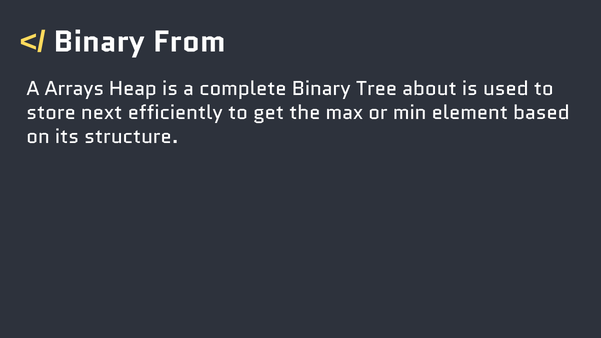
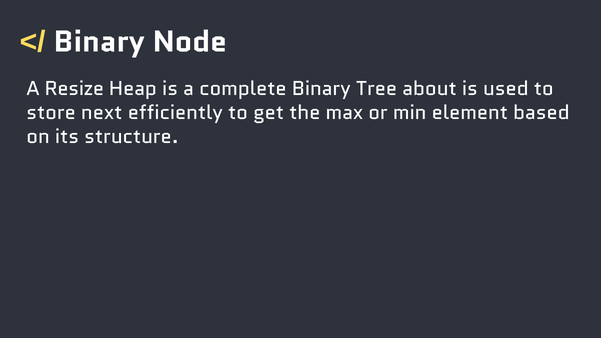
From: From -> Node (190, 42)
Arrays: Arrays -> Resize (74, 89)
